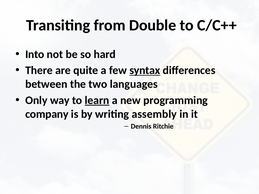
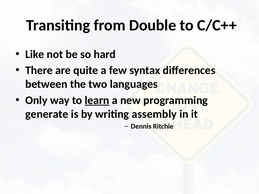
Into: Into -> Like (35, 54)
syntax underline: present -> none (145, 70)
company: company -> generate (47, 114)
